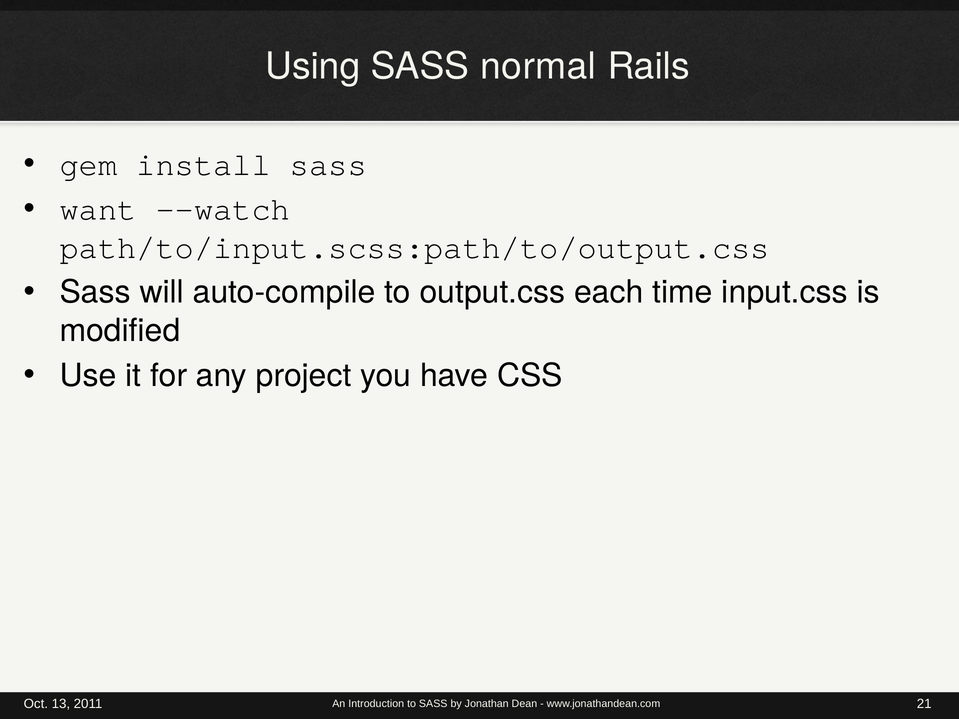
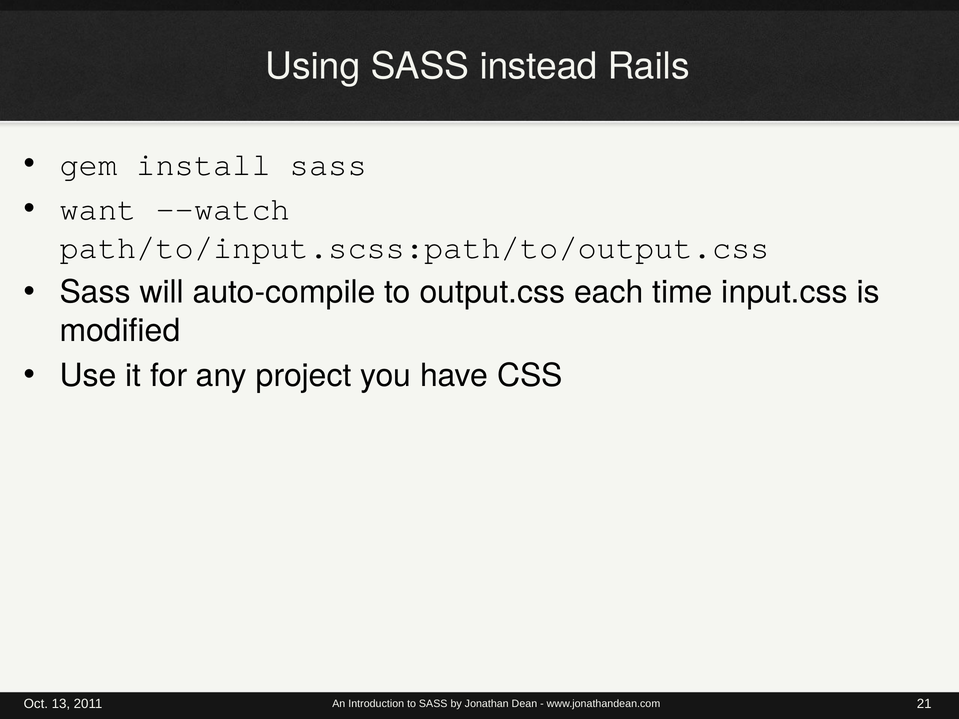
normal: normal -> instead (539, 67)
